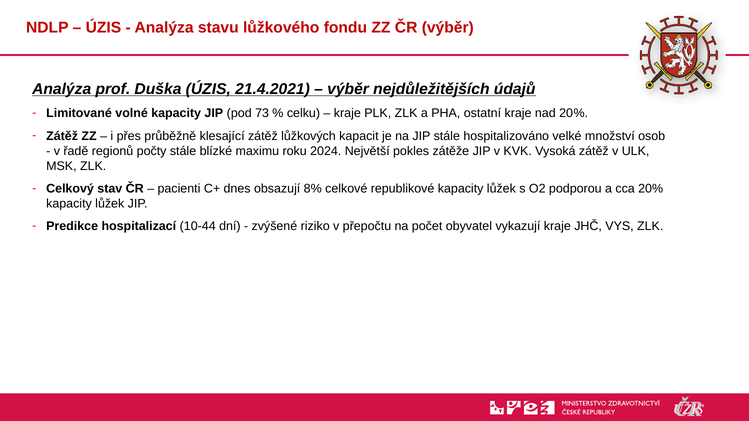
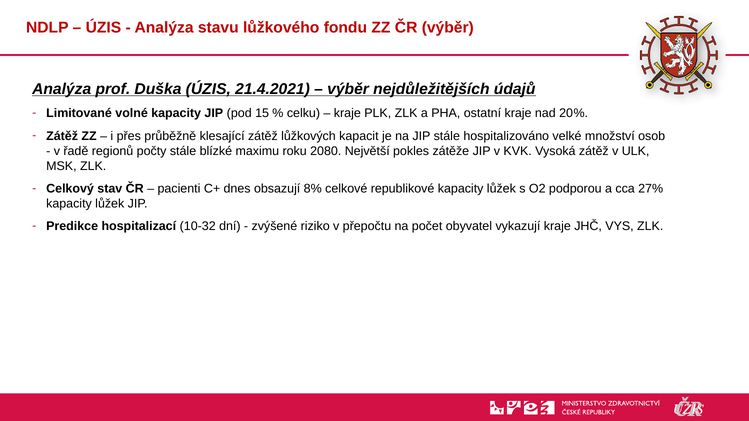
73: 73 -> 15 (262, 113)
2024: 2024 -> 2080 (326, 151)
cca 20%: 20% -> 27% (651, 189)
10-44: 10-44 -> 10-32 (198, 227)
